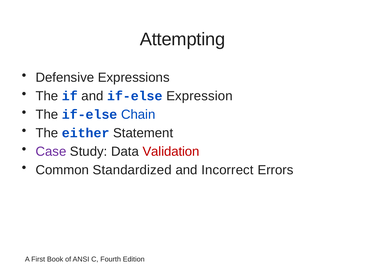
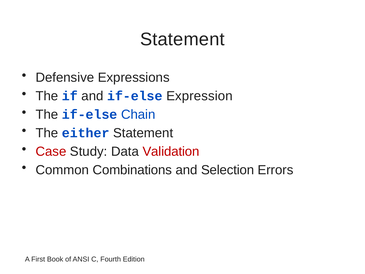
Attempting: Attempting -> Statement (182, 39)
Case colour: purple -> red (51, 151)
Standardized: Standardized -> Combinations (132, 170)
Incorrect: Incorrect -> Selection (228, 170)
